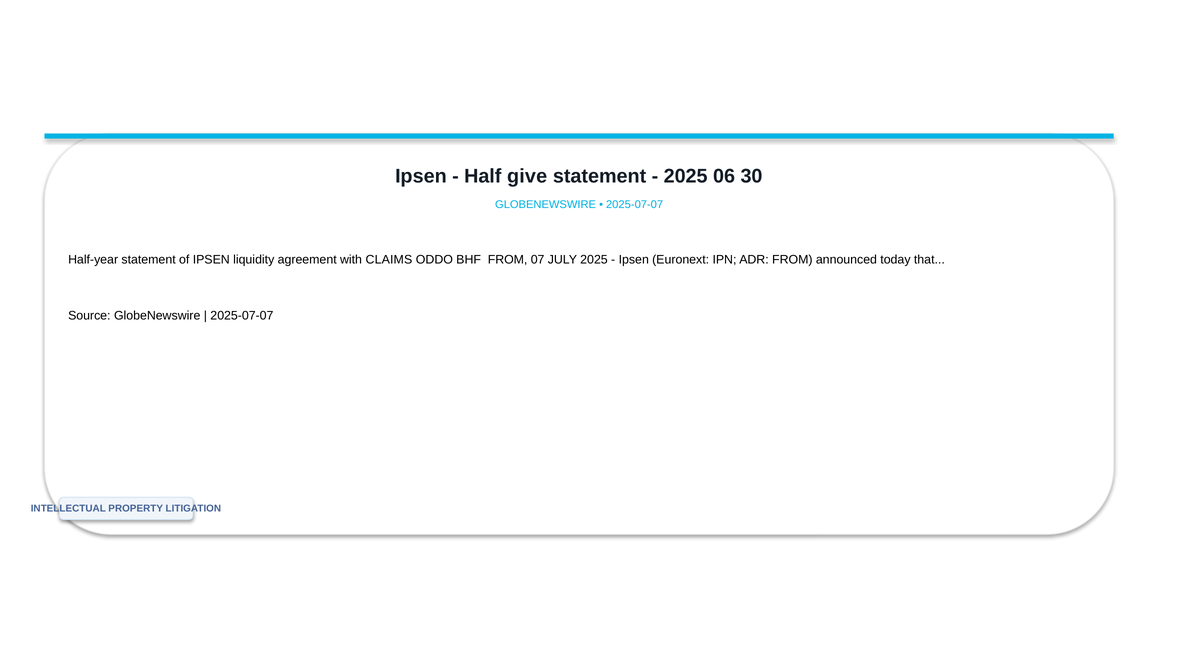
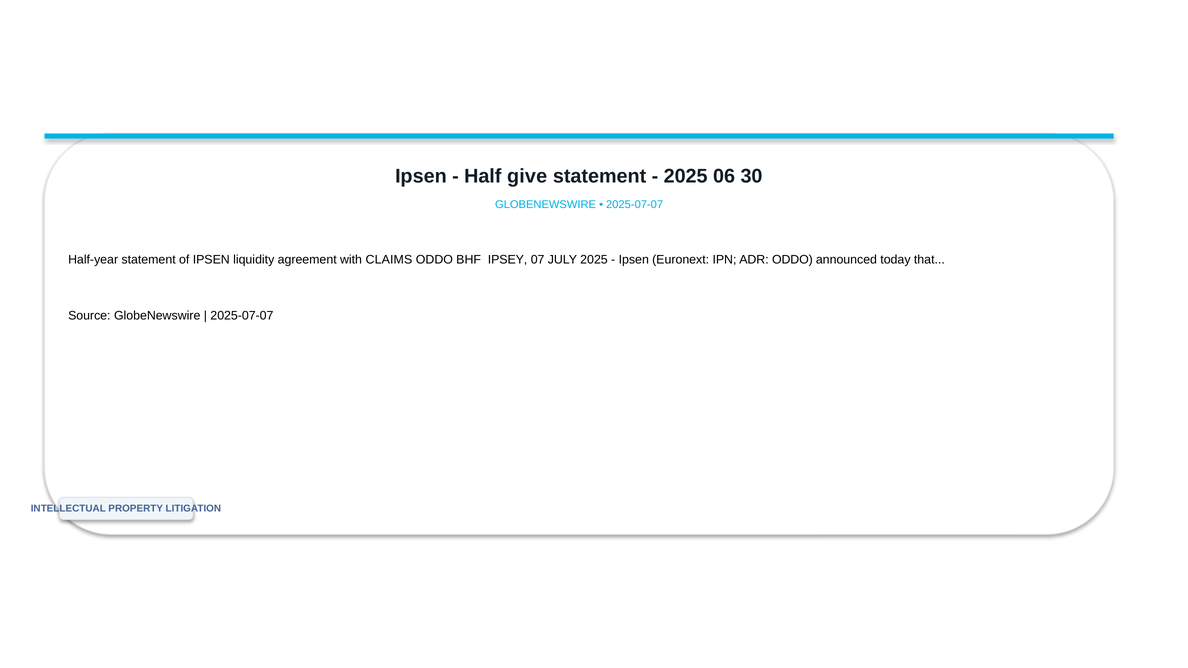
BHF FROM: FROM -> IPSEY (508, 260)
ADR FROM: FROM -> ODDO (792, 260)
